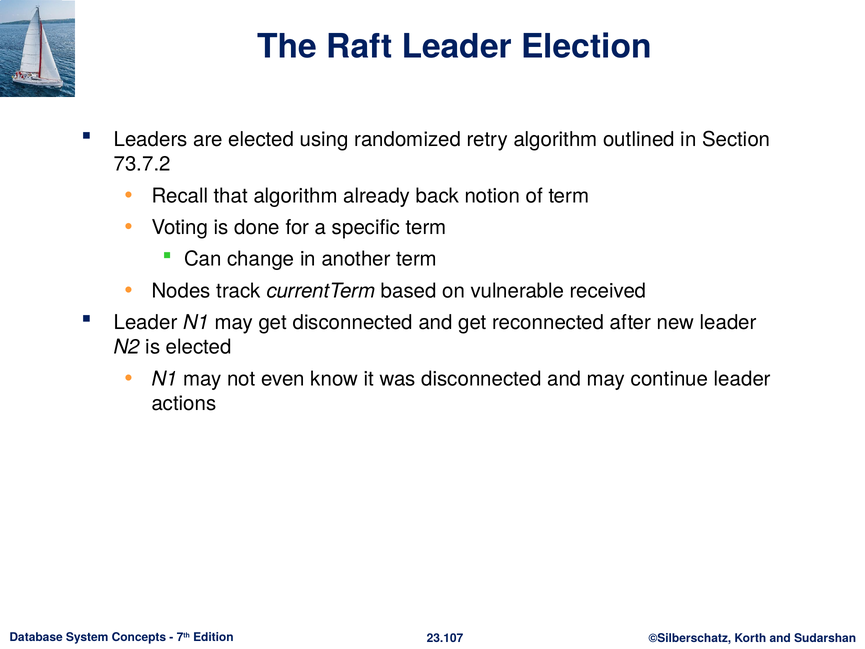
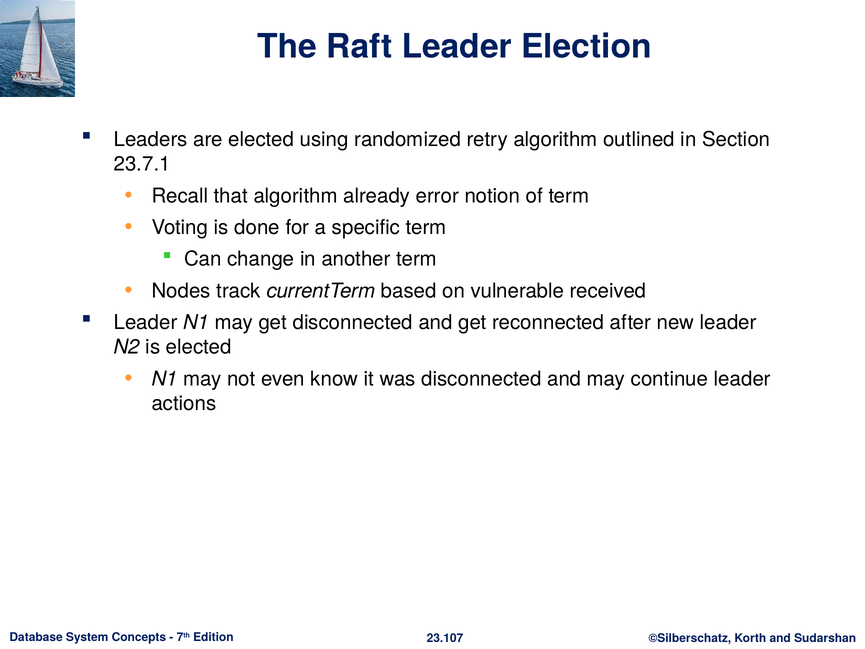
73.7.2: 73.7.2 -> 23.7.1 (142, 164)
back: back -> error (437, 196)
